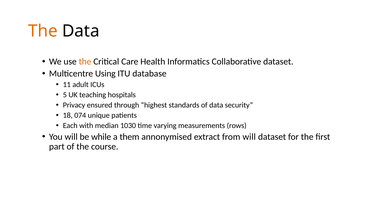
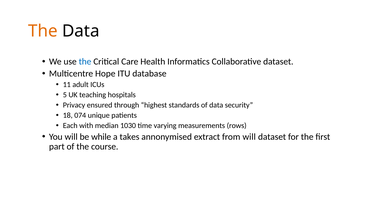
the colour: orange -> blue (85, 62)
Using: Using -> Hope (105, 74)
them: them -> takes (130, 137)
